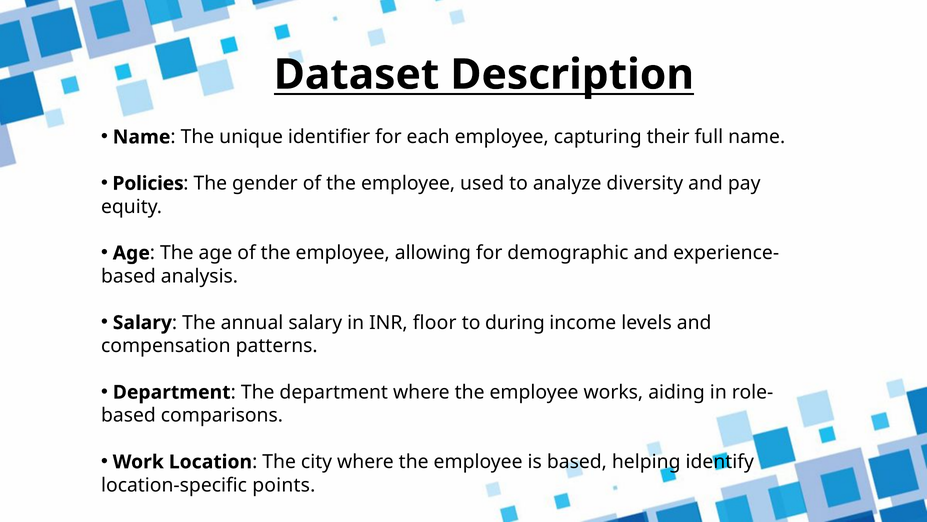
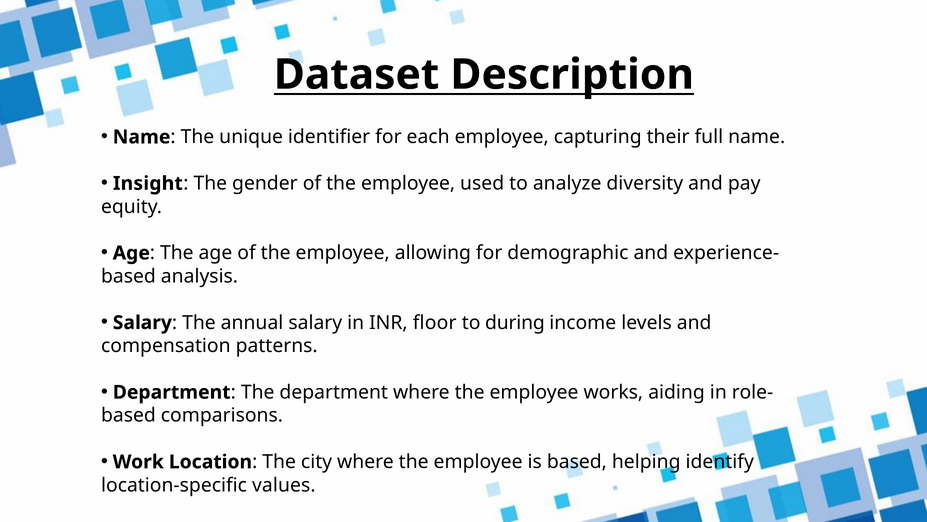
Policies: Policies -> Insight (148, 183)
points: points -> values (284, 485)
